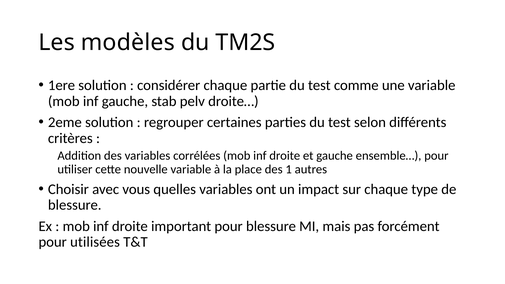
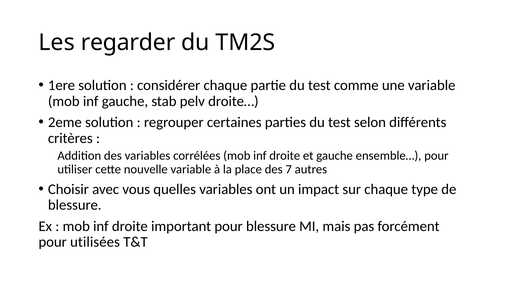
modèles: modèles -> regarder (128, 42)
1: 1 -> 7 (289, 169)
